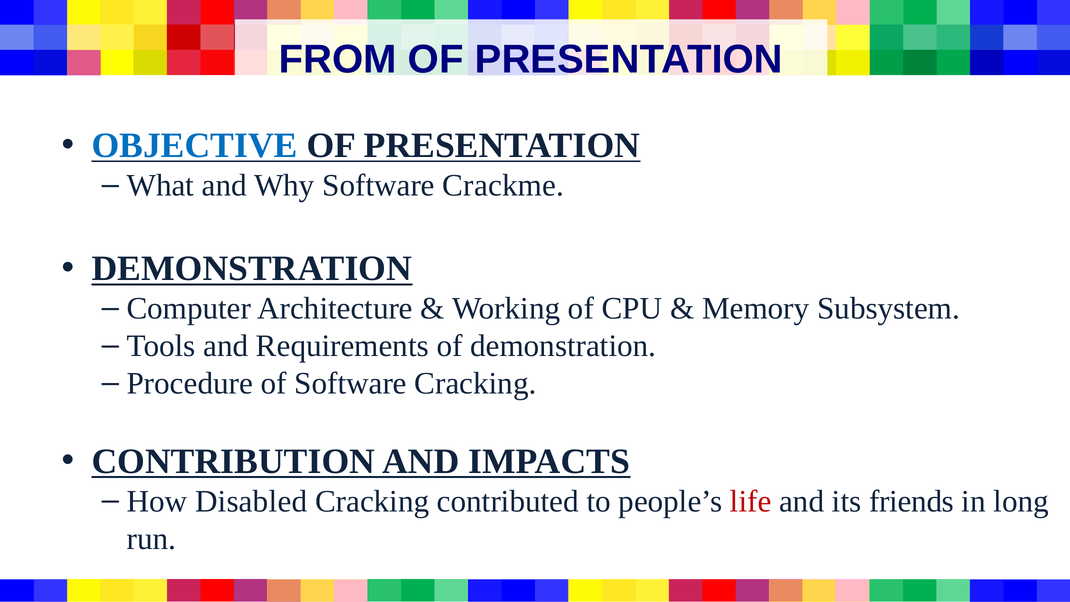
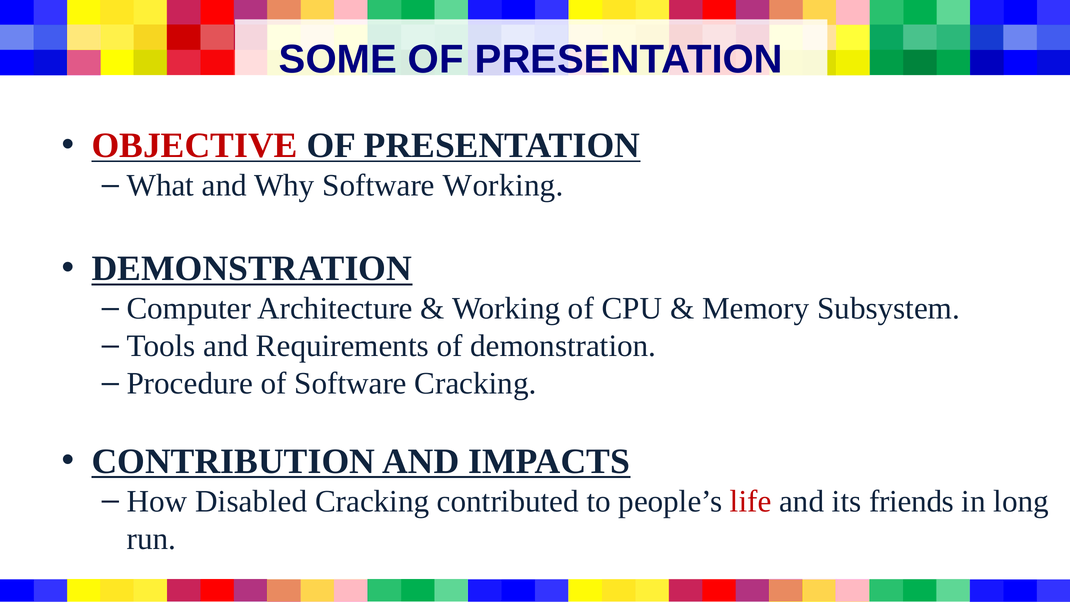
FROM: FROM -> SOME (338, 60)
OBJECTIVE colour: blue -> red (195, 146)
Software Crackme: Crackme -> Working (503, 185)
